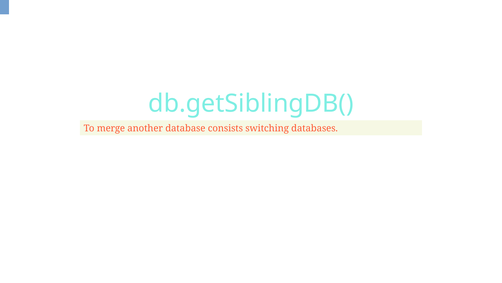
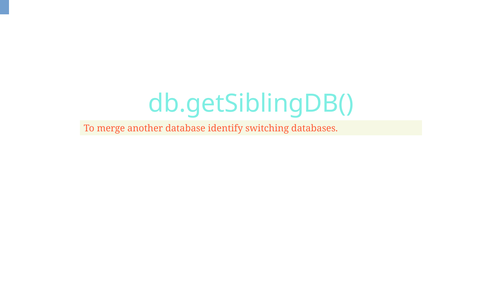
consists: consists -> identify (225, 128)
